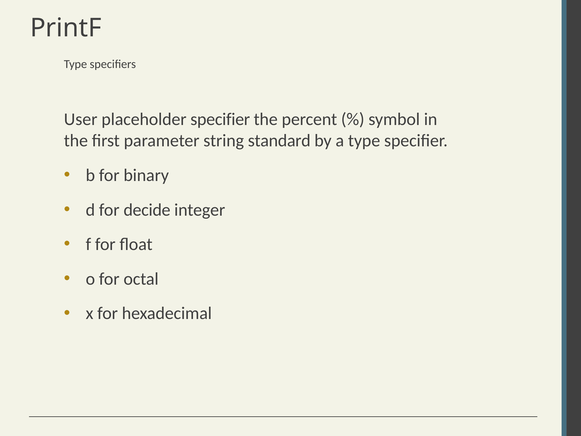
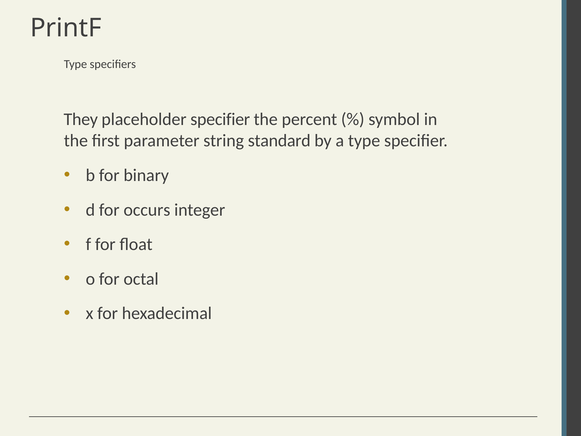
User: User -> They (81, 119)
decide: decide -> occurs (147, 210)
